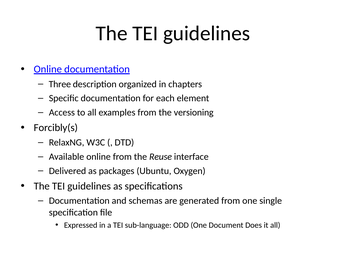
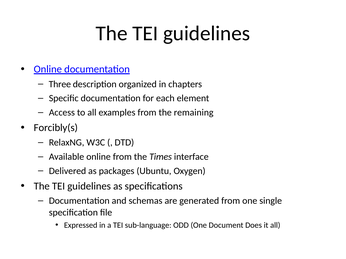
versioning: versioning -> remaining (194, 113)
Reuse: Reuse -> Times (161, 157)
